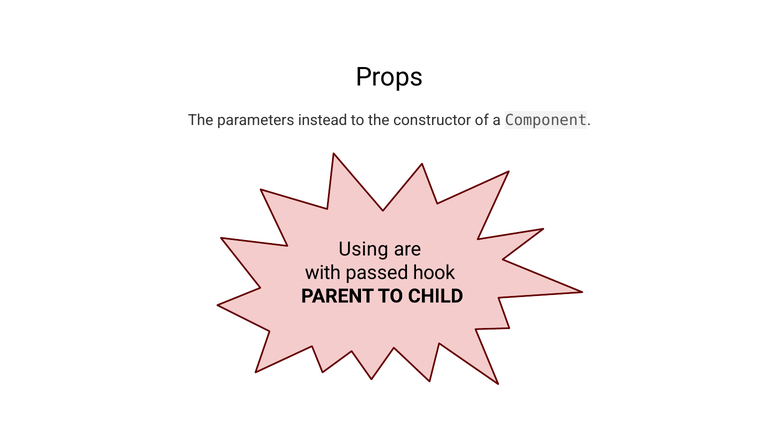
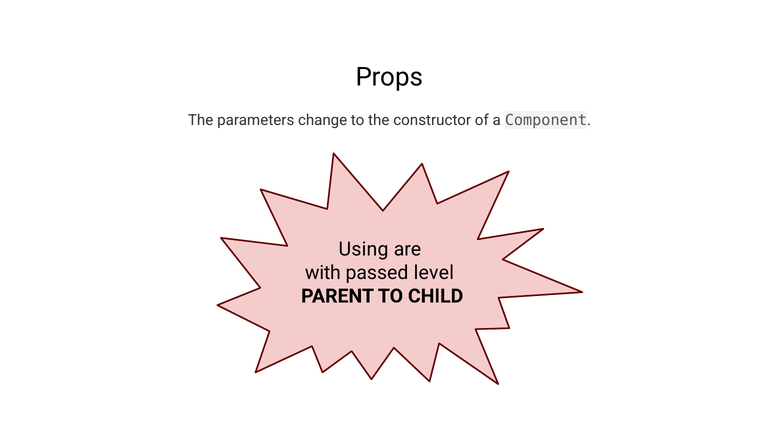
instead: instead -> change (323, 120)
hook: hook -> level (434, 273)
